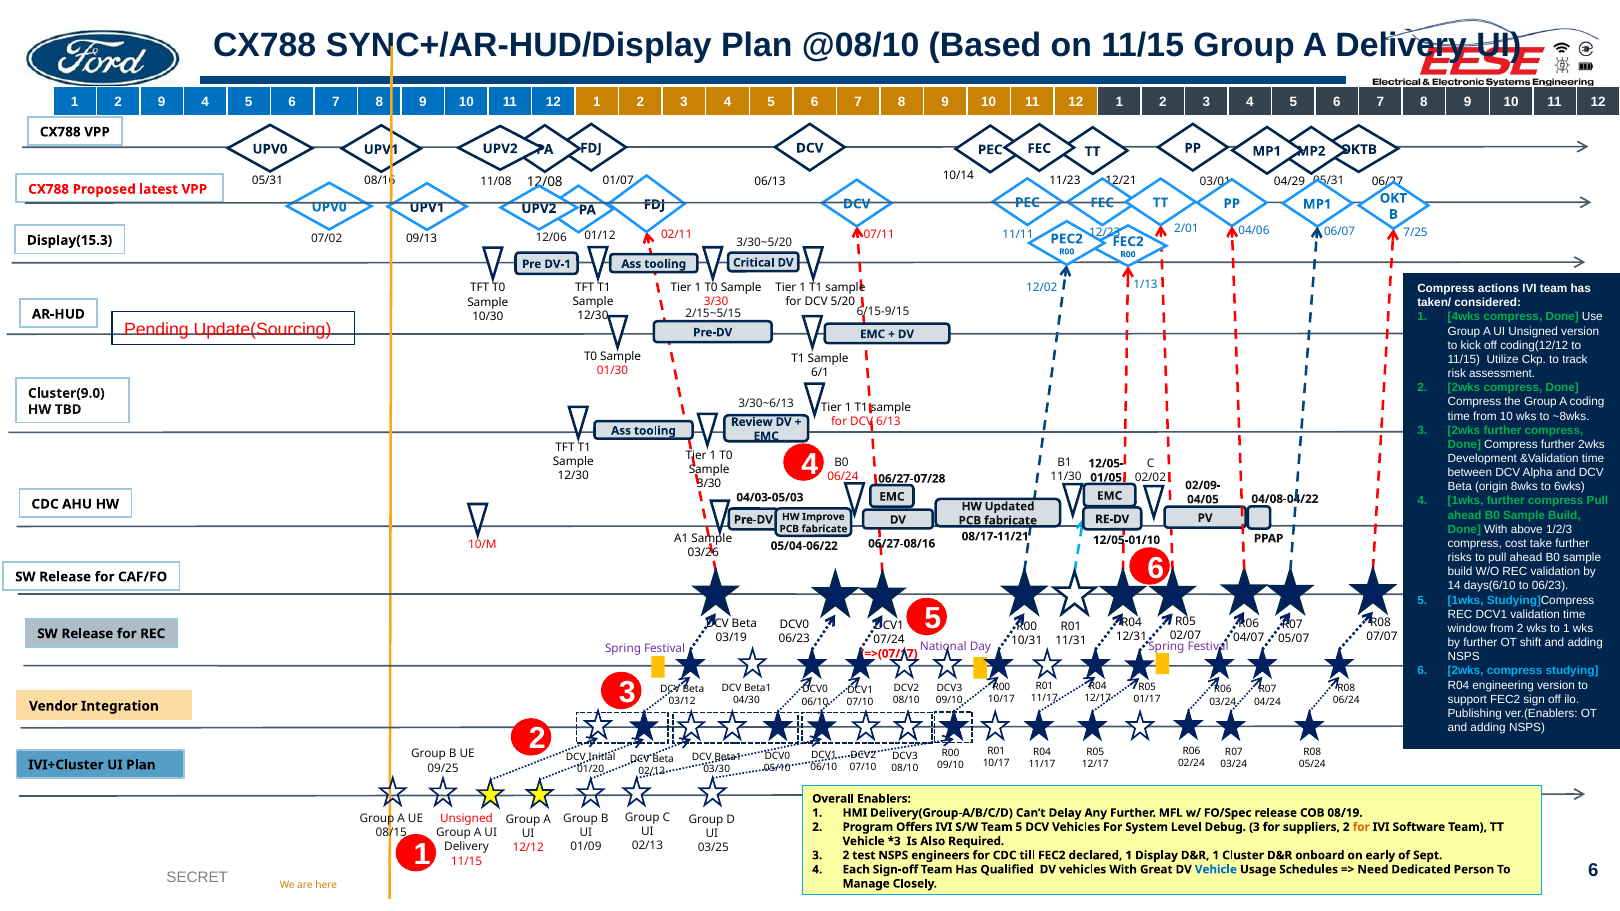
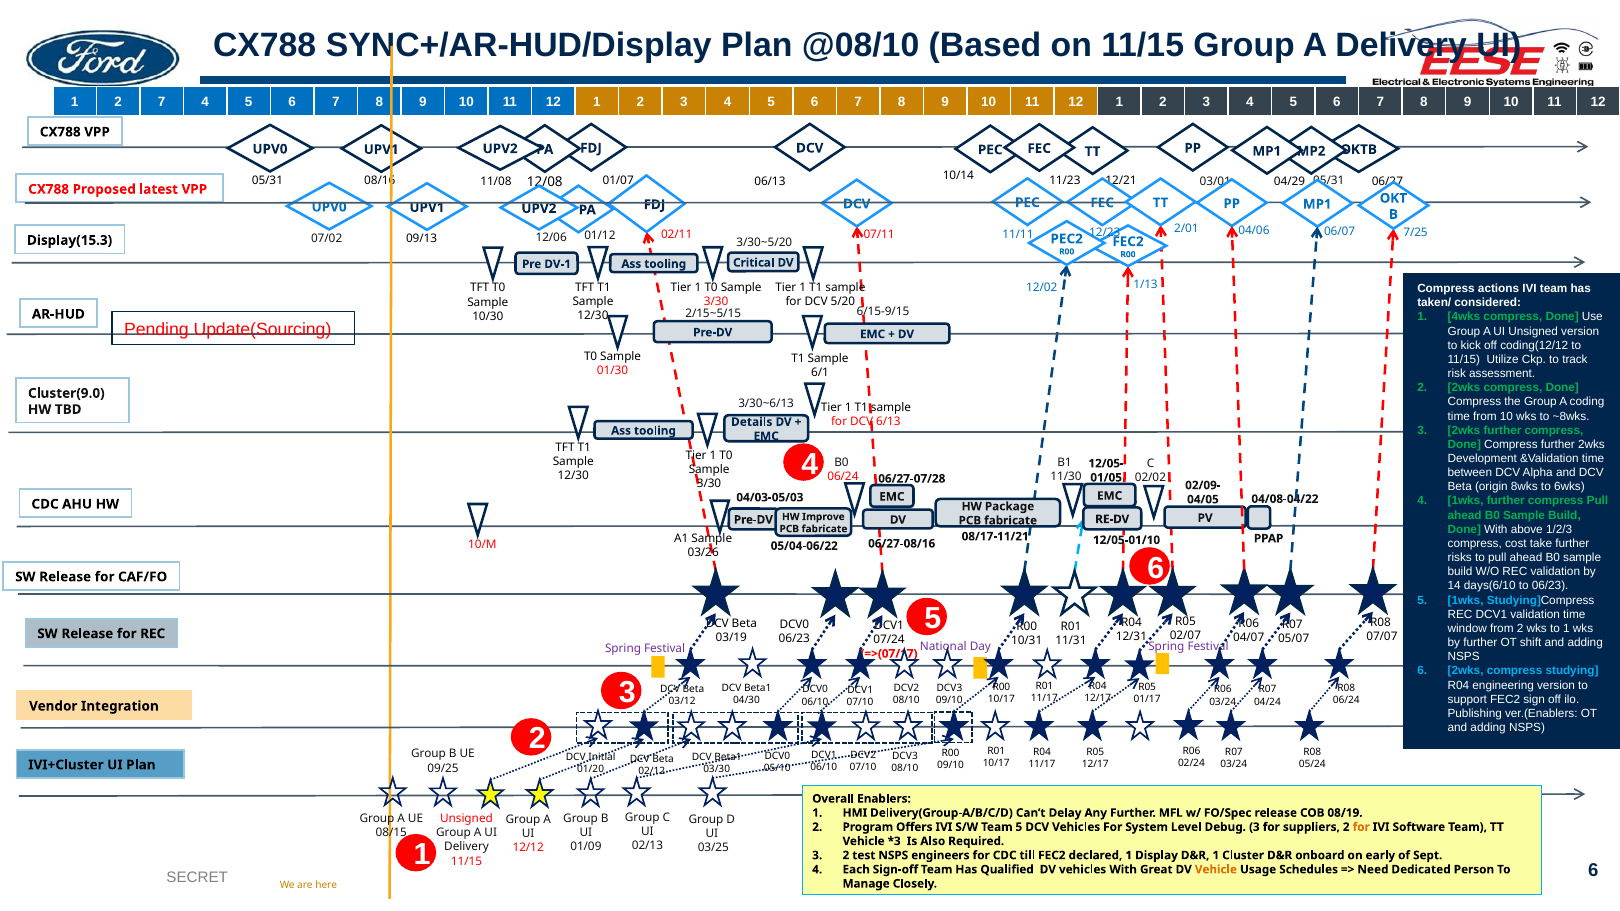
2 9: 9 -> 7 (162, 102)
Review: Review -> Details (752, 422)
Updated: Updated -> Package (1010, 506)
Vehicle colour: blue -> orange (1216, 870)
